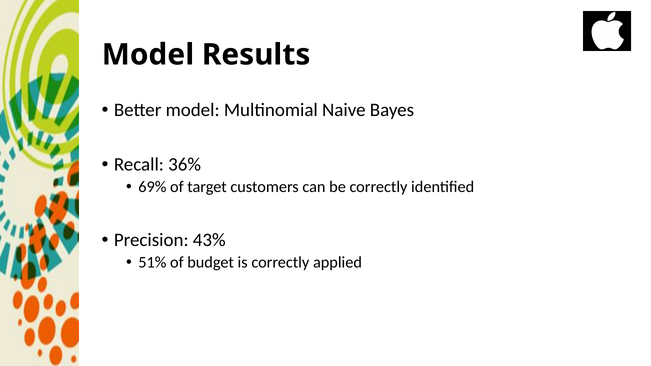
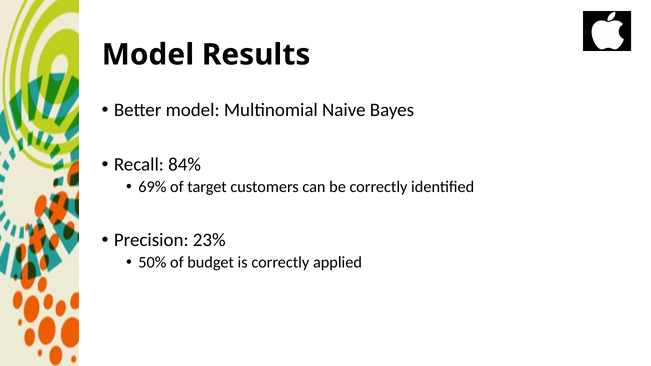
36%: 36% -> 84% (185, 165)
43%: 43% -> 23% (209, 240)
51%: 51% -> 50% (152, 263)
